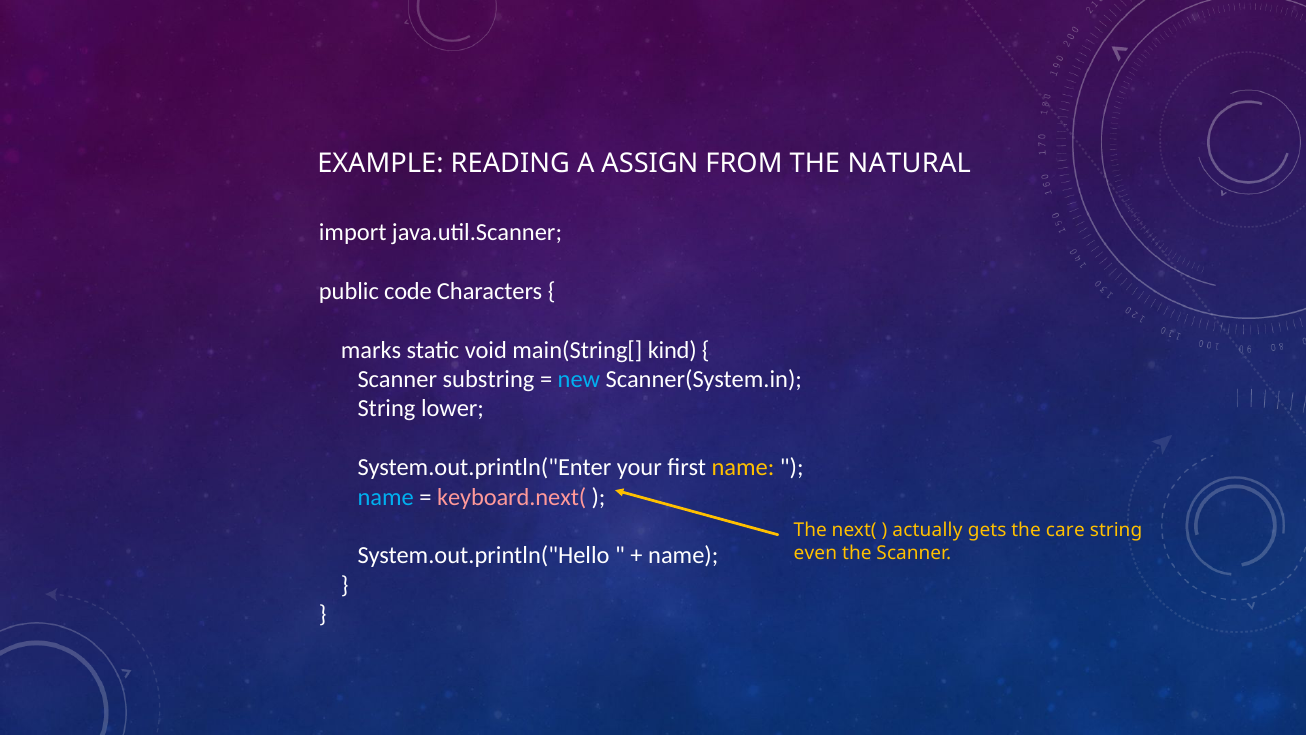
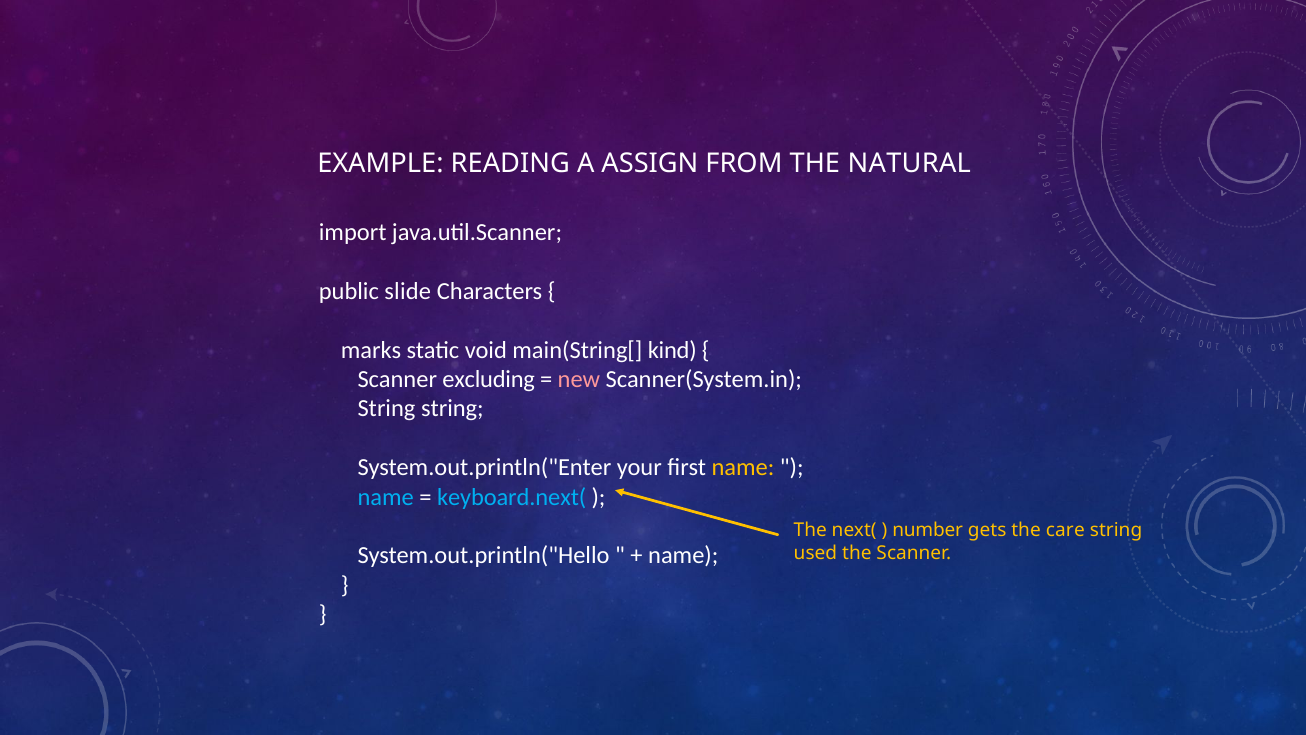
code: code -> slide (408, 291)
substring: substring -> excluding (489, 379)
new colour: light blue -> pink (579, 379)
String lower: lower -> string (452, 409)
keyboard.next( colour: pink -> light blue (512, 497)
actually: actually -> number (928, 530)
even: even -> used (815, 553)
